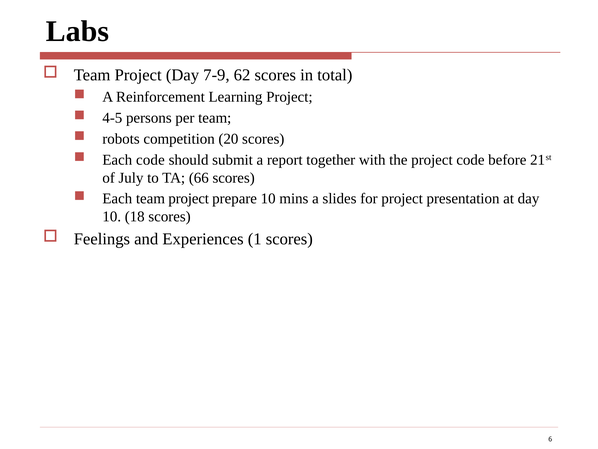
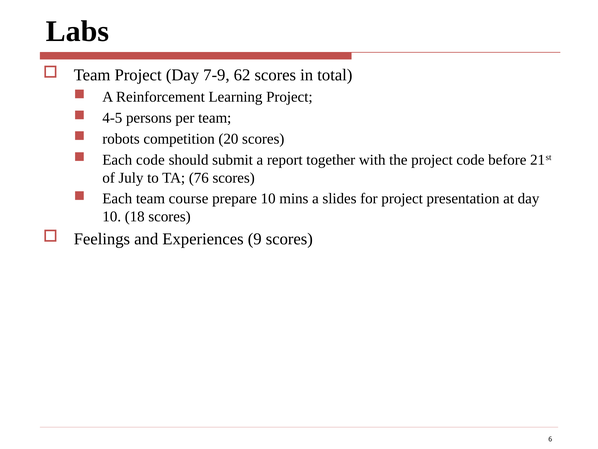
66: 66 -> 76 (199, 178)
Each team project: project -> course (189, 198)
1: 1 -> 9 (255, 239)
